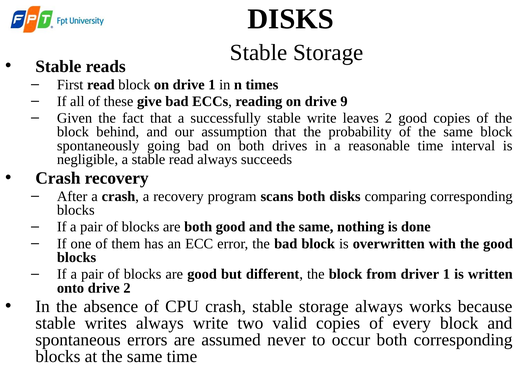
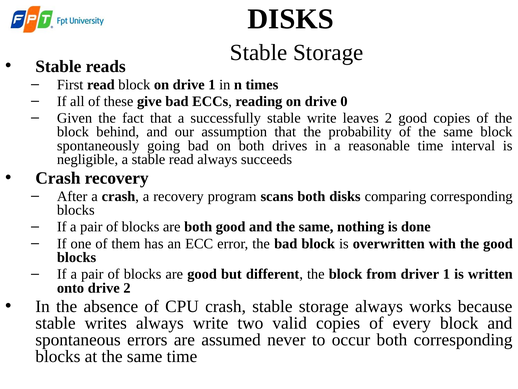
9: 9 -> 0 (344, 101)
